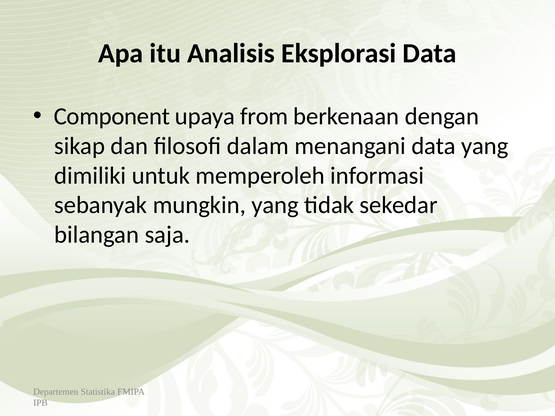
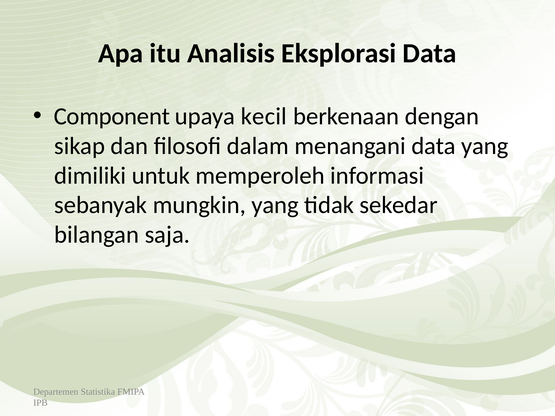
from: from -> kecil (264, 116)
